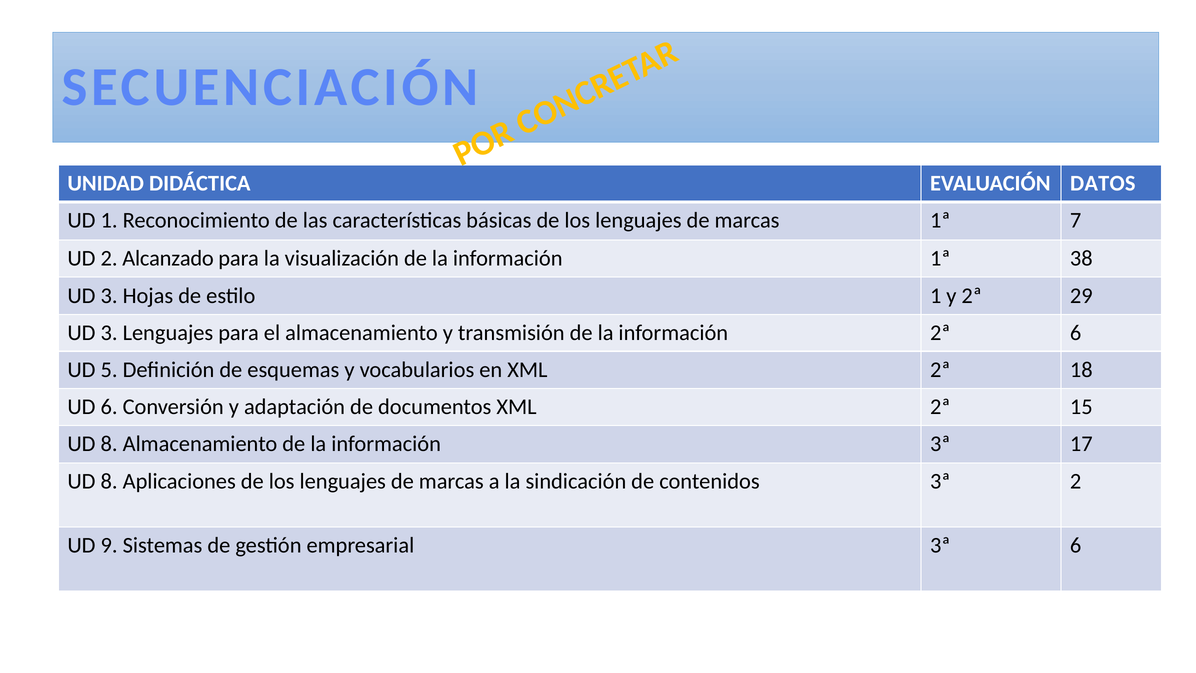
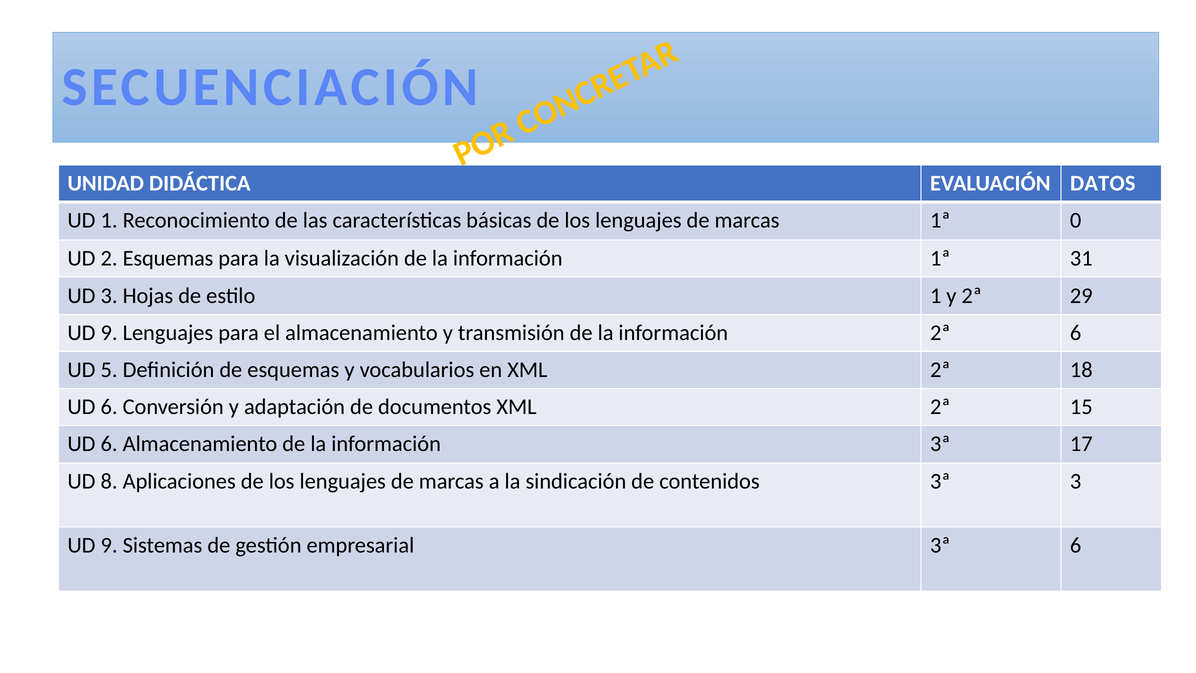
7: 7 -> 0 (1076, 220)
2 Alcanzado: Alcanzado -> Esquemas (168, 258)
38: 38 -> 31 (1081, 258)
3: 3 -> 9 (109, 333)
8: 8 -> 6 (109, 444)
3ª 2: 2 -> 3 (1076, 481)
